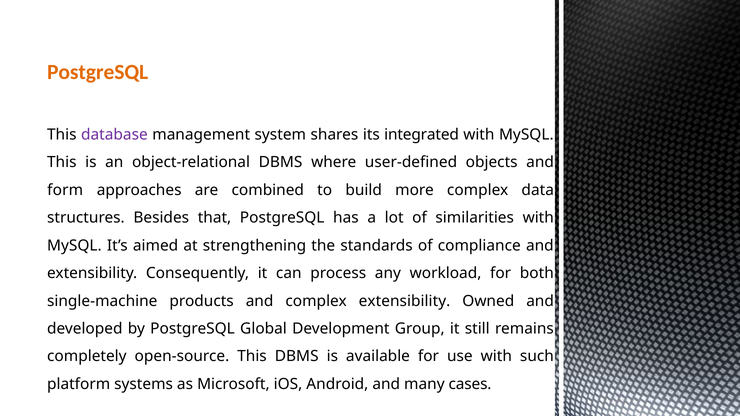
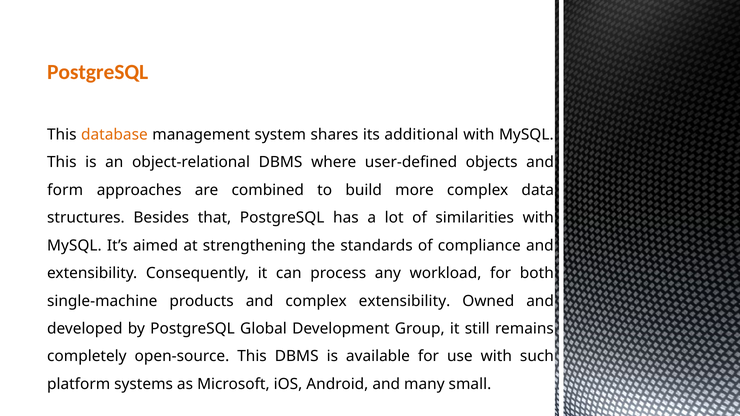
database colour: purple -> orange (114, 135)
integrated: integrated -> additional (421, 135)
cases: cases -> small (470, 384)
